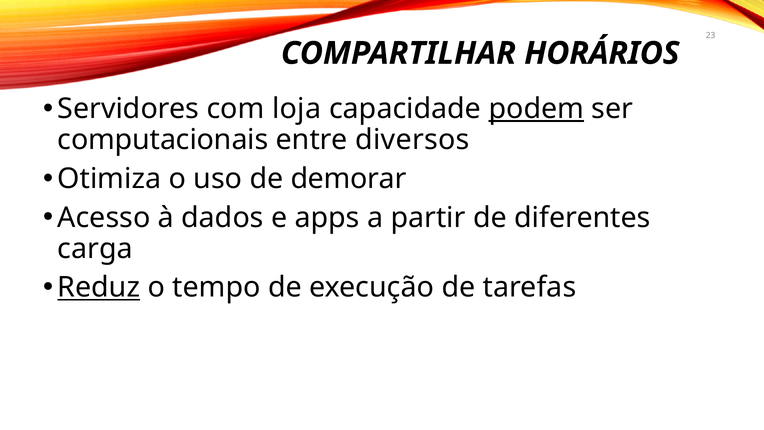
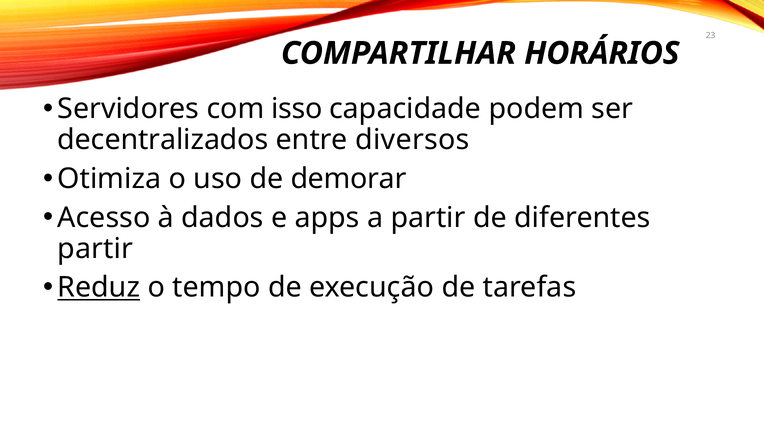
loja: loja -> isso (297, 109)
podem underline: present -> none (536, 109)
computacionais: computacionais -> decentralizados (163, 140)
carga: carga -> partir (95, 248)
